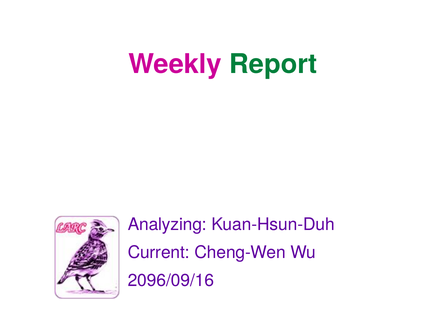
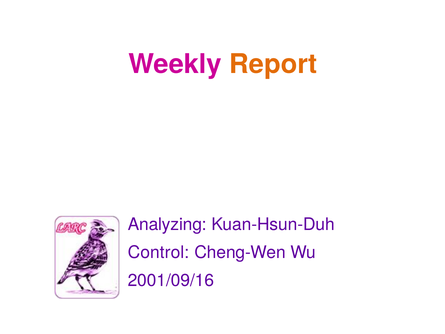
Report colour: green -> orange (273, 64)
Current: Current -> Control (159, 252)
2096/09/16: 2096/09/16 -> 2001/09/16 (171, 280)
